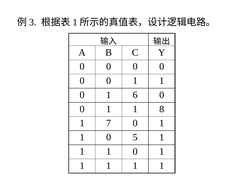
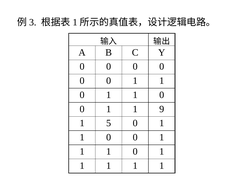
6: 6 -> 1 (135, 95)
8: 8 -> 9 (162, 109)
7: 7 -> 5 (109, 124)
5: 5 -> 0 (135, 138)
